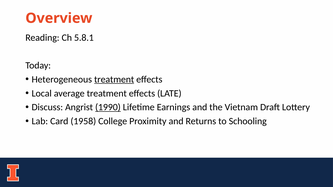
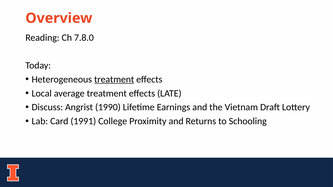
5.8.1: 5.8.1 -> 7.8.0 (84, 38)
1990 underline: present -> none (108, 107)
1958: 1958 -> 1991 (83, 121)
